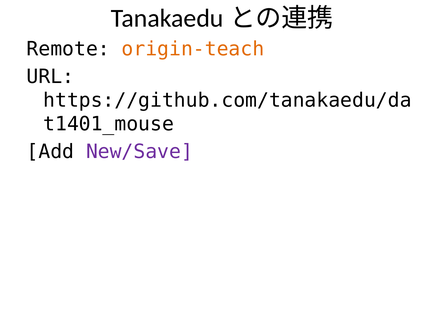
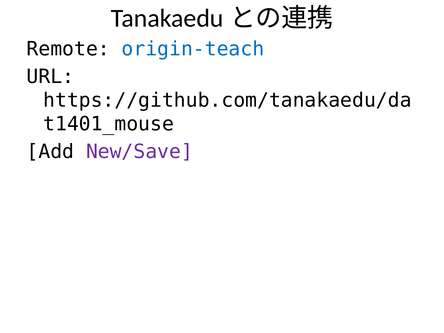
origin-teach colour: orange -> blue (193, 49)
